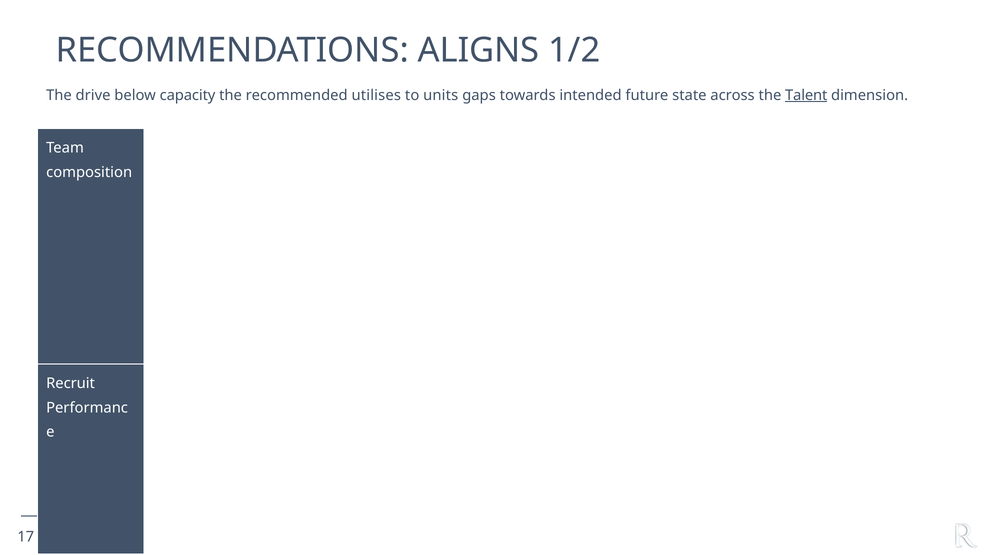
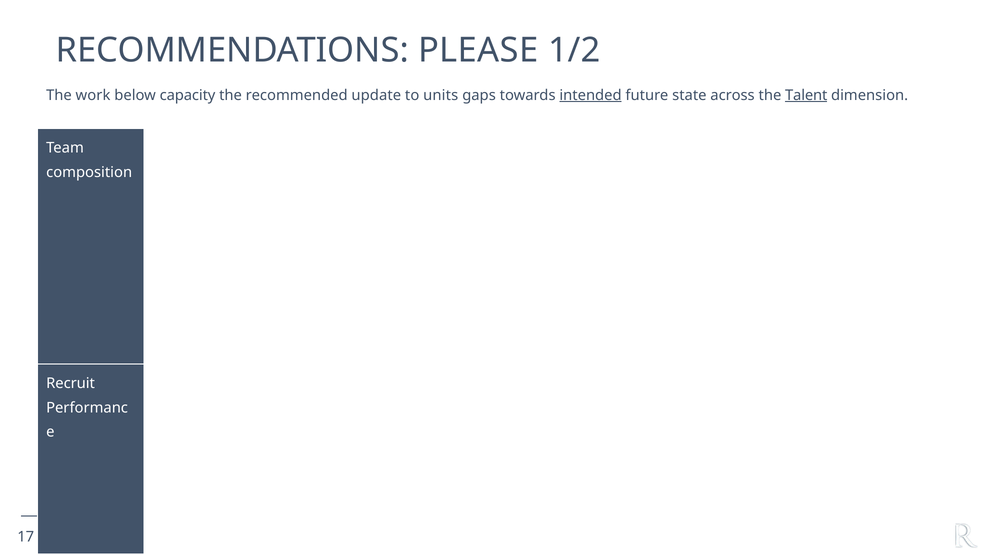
ALIGNS: ALIGNS -> PLEASE (478, 50)
drive: drive -> work (93, 95)
utilises: utilises -> update (376, 95)
intended underline: none -> present (591, 95)
